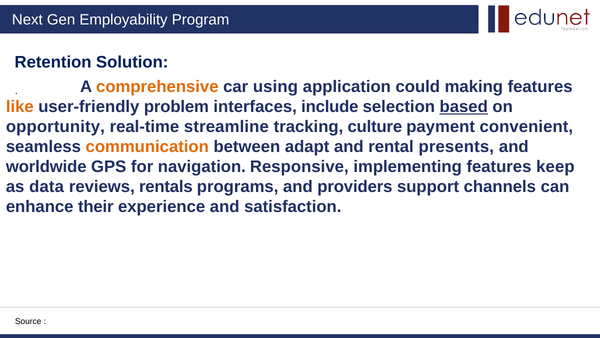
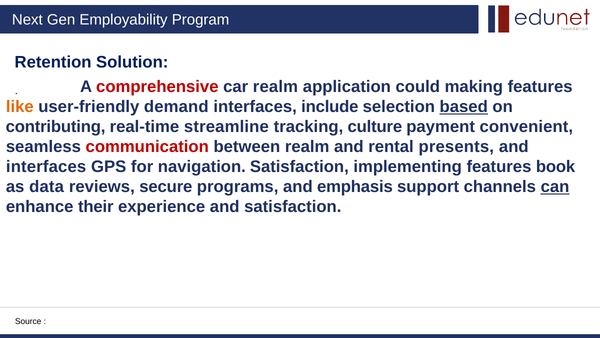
comprehensive colour: orange -> red (157, 86)
car using: using -> realm (275, 86)
problem: problem -> demand (176, 106)
opportunity: opportunity -> contributing (56, 126)
communication colour: orange -> red (147, 146)
between adapt: adapt -> realm (307, 146)
worldwide: worldwide -> interfaces (46, 166)
navigation Responsive: Responsive -> Satisfaction (299, 166)
keep: keep -> book (556, 166)
rentals: rentals -> secure (166, 186)
providers: providers -> emphasis (355, 186)
can underline: none -> present (555, 186)
